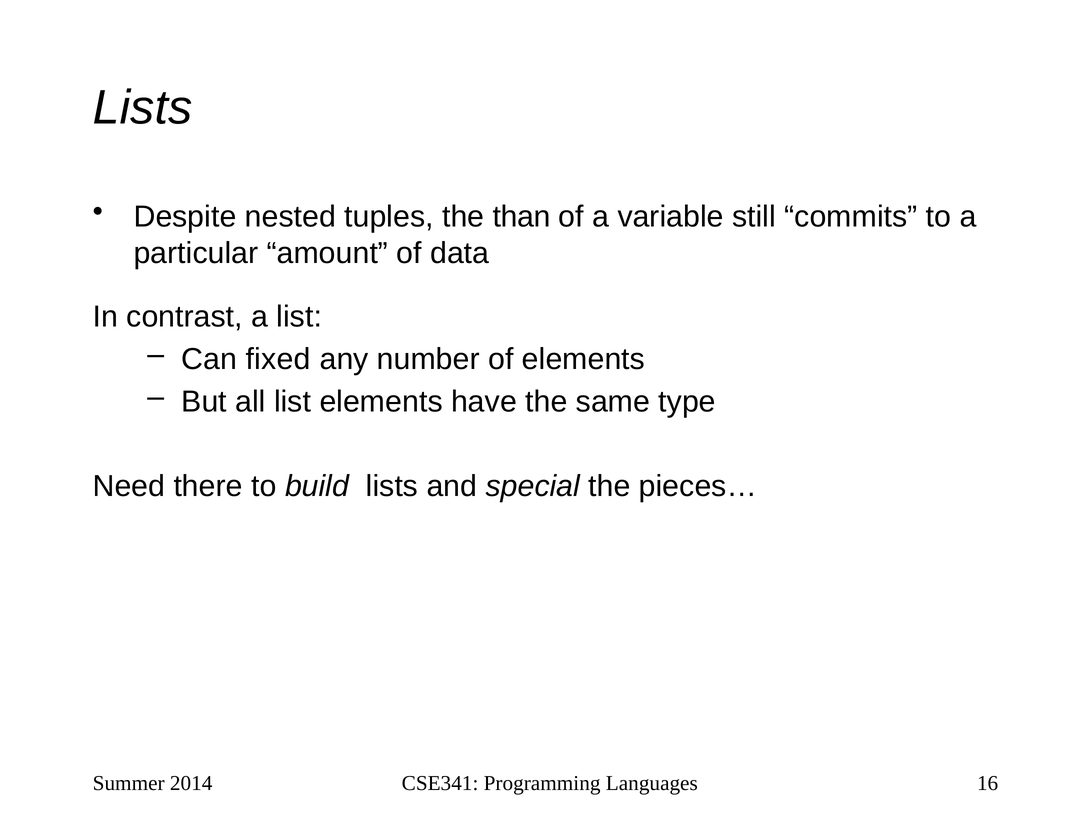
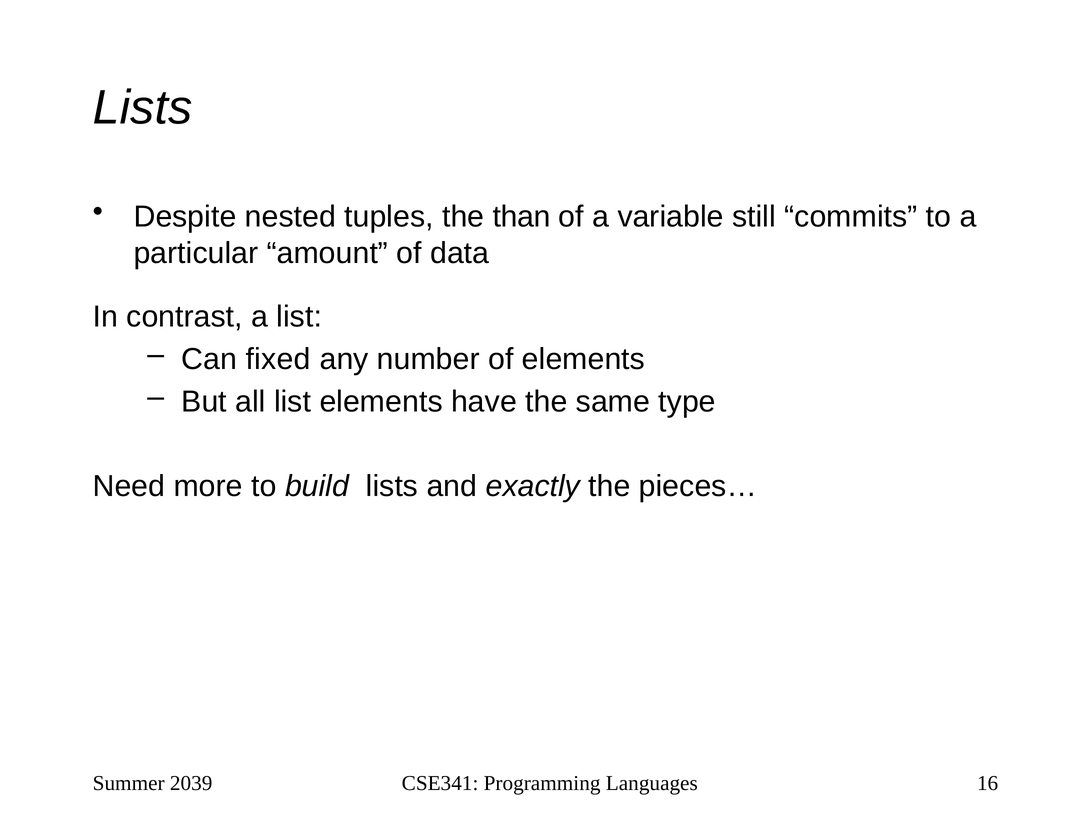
there: there -> more (208, 487)
special: special -> exactly (533, 487)
2014: 2014 -> 2039 (191, 783)
